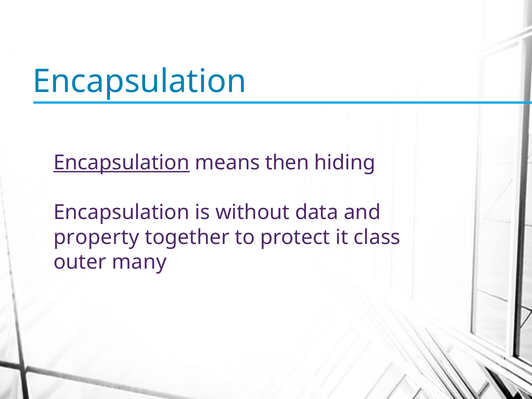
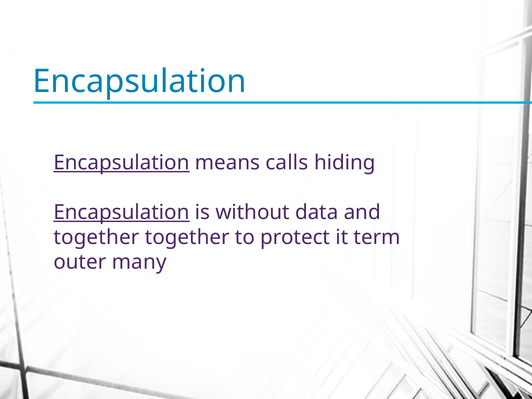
then: then -> calls (287, 163)
Encapsulation underline: none -> present (121, 212)
property: property -> together (96, 237)
class: class -> term (377, 237)
